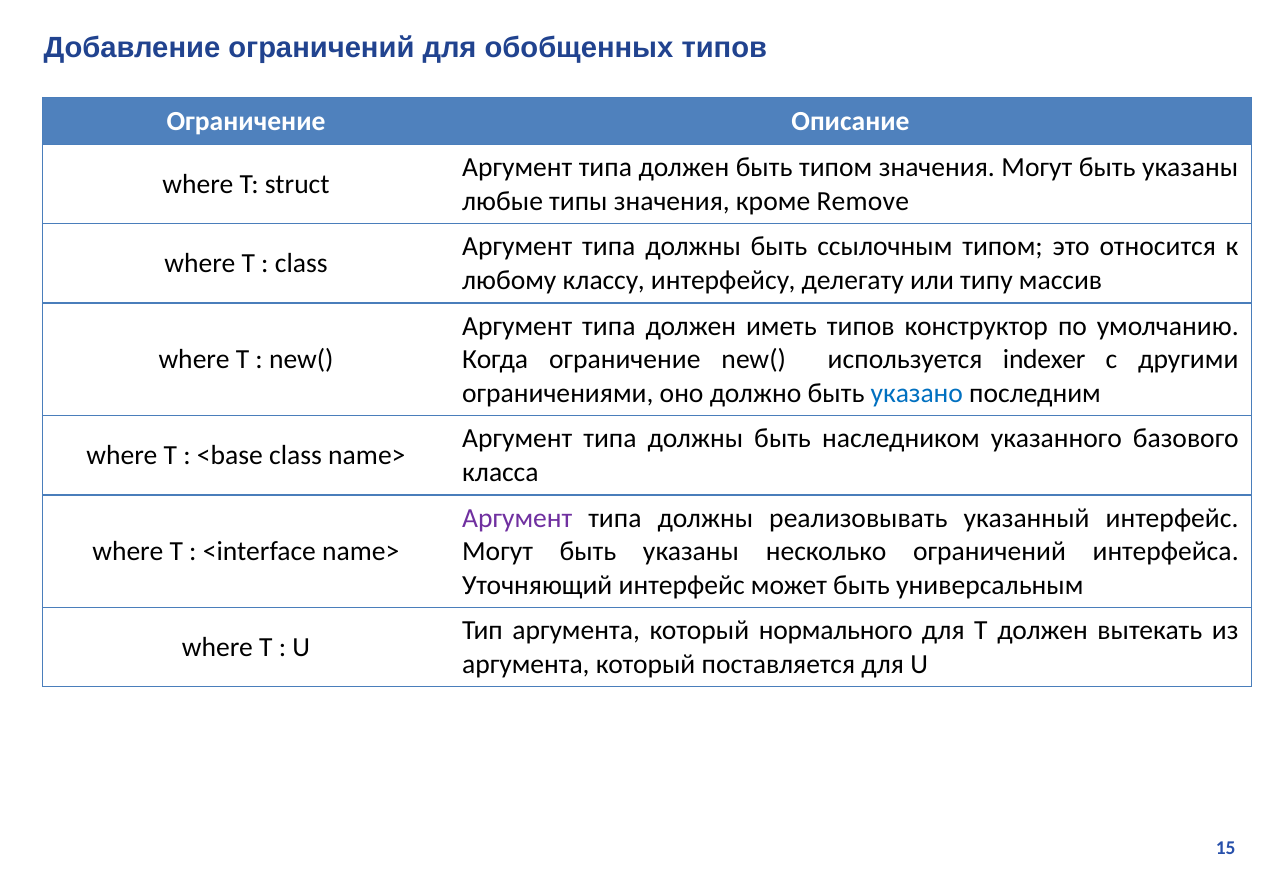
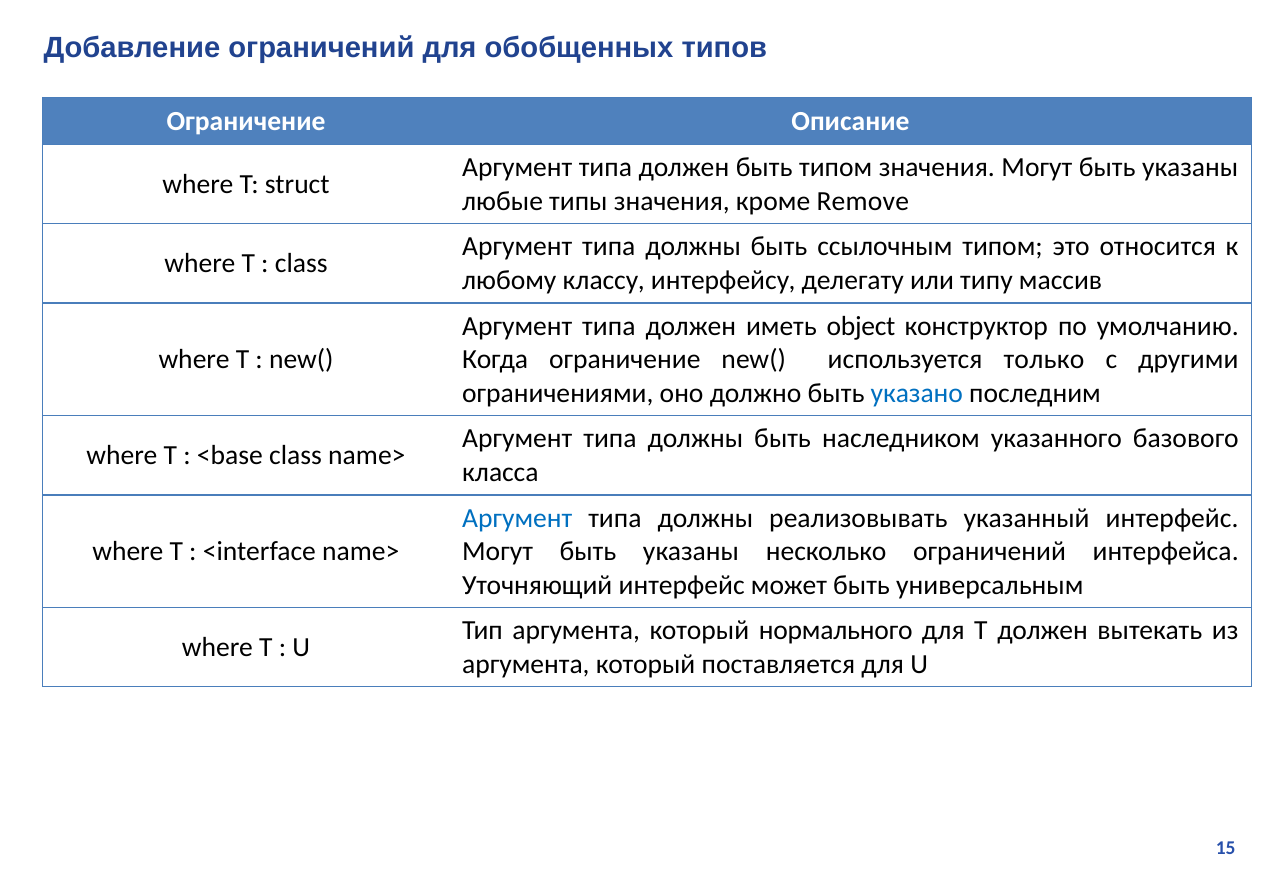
иметь типов: типов -> object (861, 326)
indexer: indexer -> только (1044, 360)
Аргумент colour: purple -> blue (517, 518)
